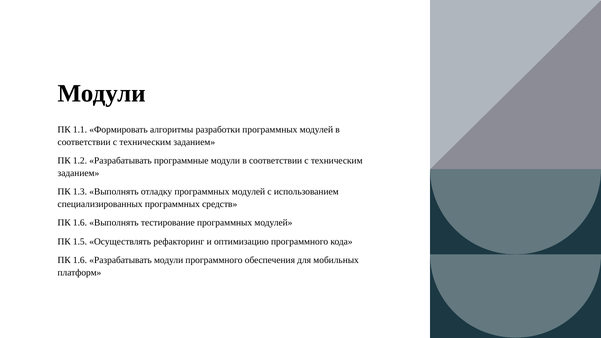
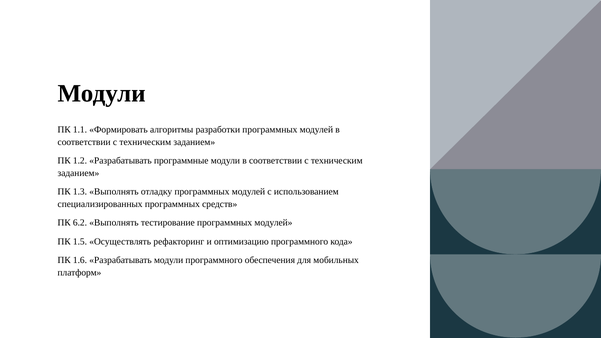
1.6: 1.6 -> 6.2 (80, 223)
